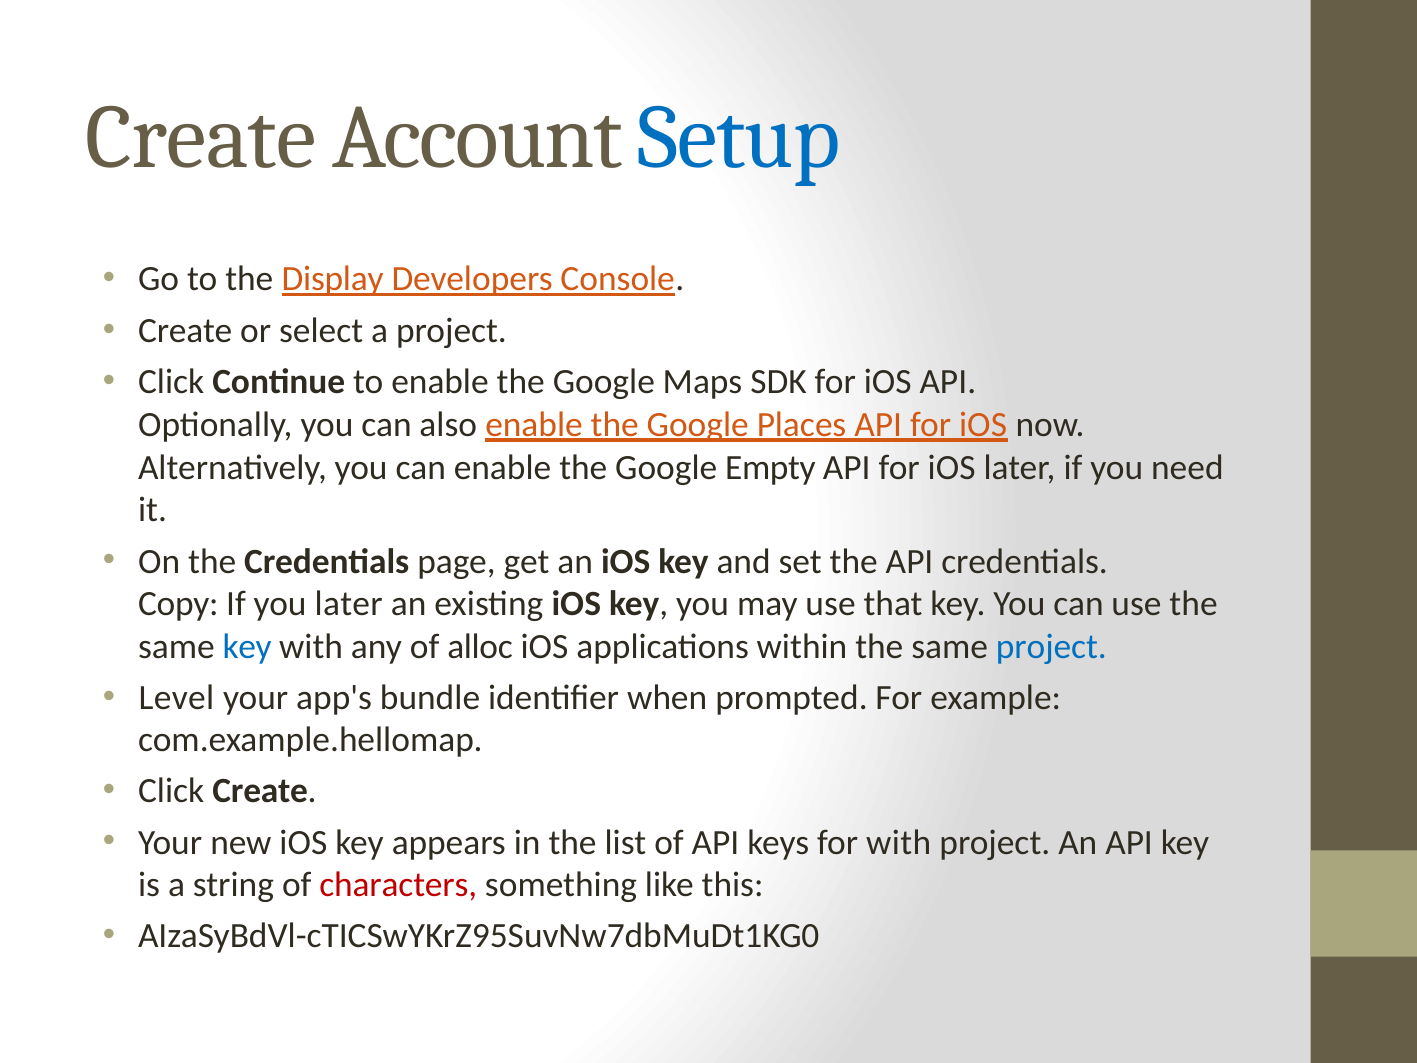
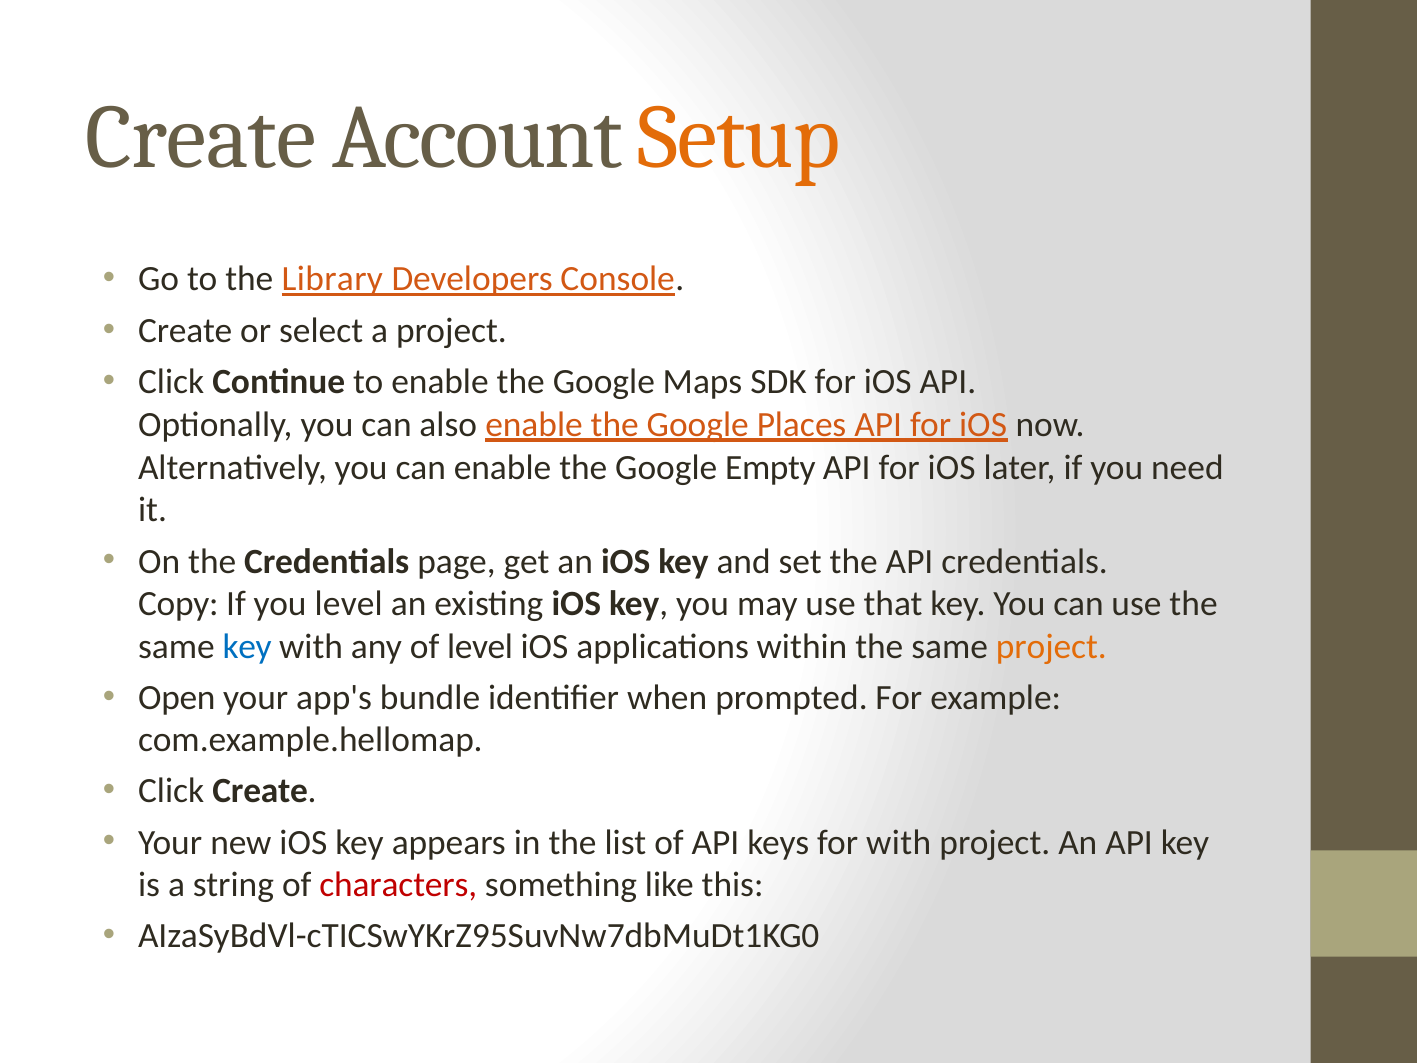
Setup colour: blue -> orange (739, 137)
Display: Display -> Library (332, 279)
you later: later -> level (349, 604)
of alloc: alloc -> level (480, 646)
project colour: blue -> orange (1051, 646)
Level: Level -> Open (177, 697)
